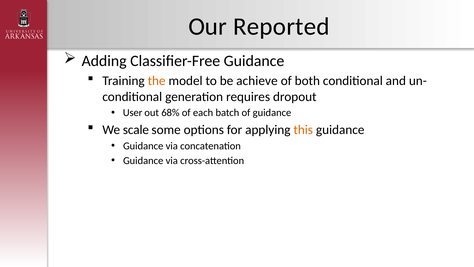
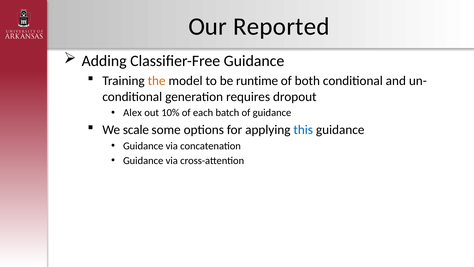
achieve: achieve -> runtime (257, 81)
User: User -> Alex (133, 113)
68%: 68% -> 10% (170, 113)
this colour: orange -> blue (303, 130)
